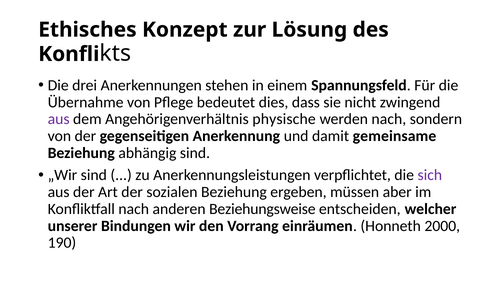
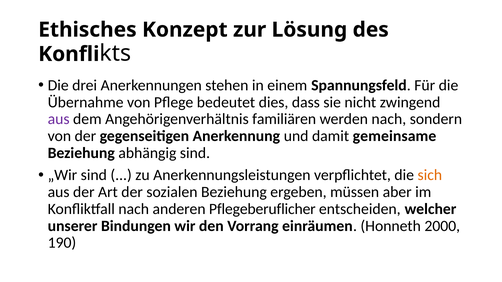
physische: physische -> familiären (284, 119)
sich colour: purple -> orange (430, 175)
Beziehungsweise: Beziehungsweise -> Pflegeberuflicher (262, 209)
